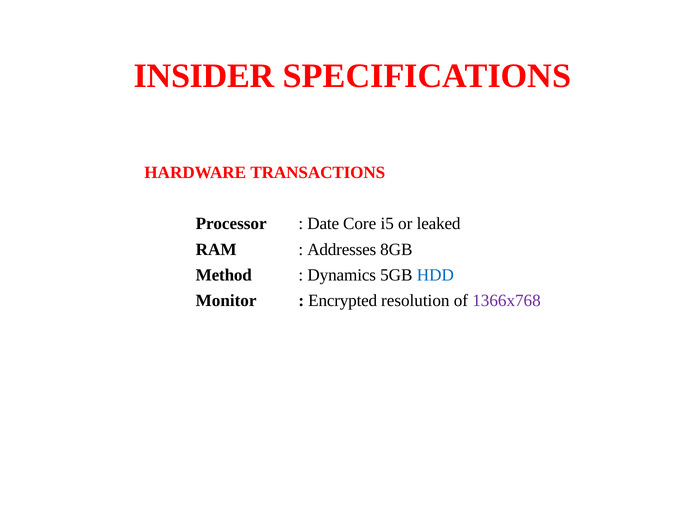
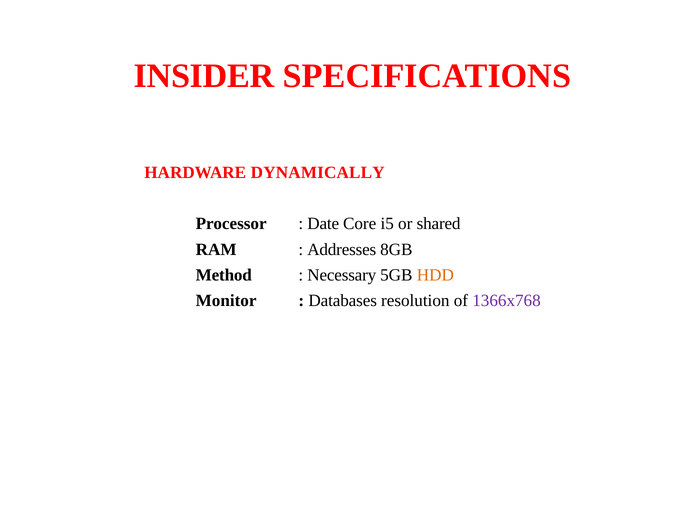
TRANSACTIONS: TRANSACTIONS -> DYNAMICALLY (318, 172)
leaked: leaked -> shared (439, 224)
Dynamics: Dynamics -> Necessary (342, 275)
HDD colour: blue -> orange (435, 275)
Encrypted: Encrypted -> Databases (343, 301)
